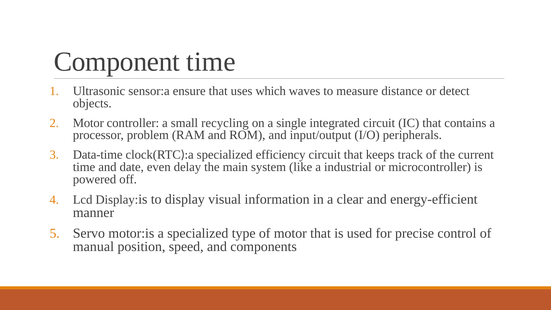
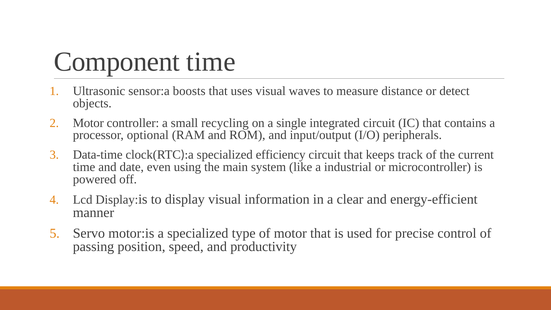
ensure: ensure -> boosts (189, 91)
uses which: which -> visual (271, 91)
problem: problem -> optional (148, 135)
delay: delay -> using (187, 167)
manual: manual -> passing (93, 247)
components: components -> productivity (264, 247)
